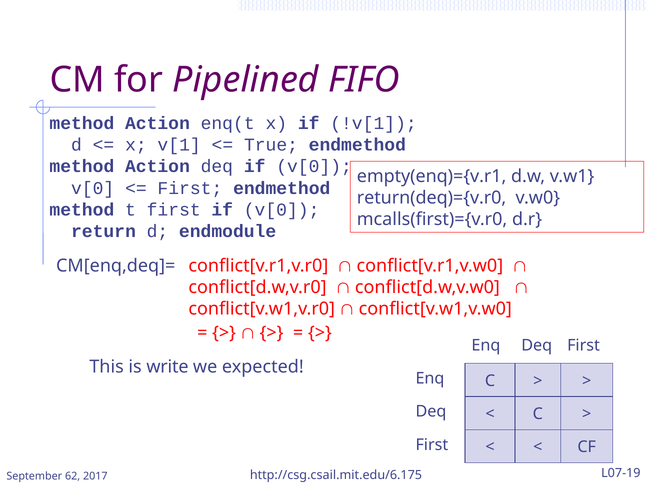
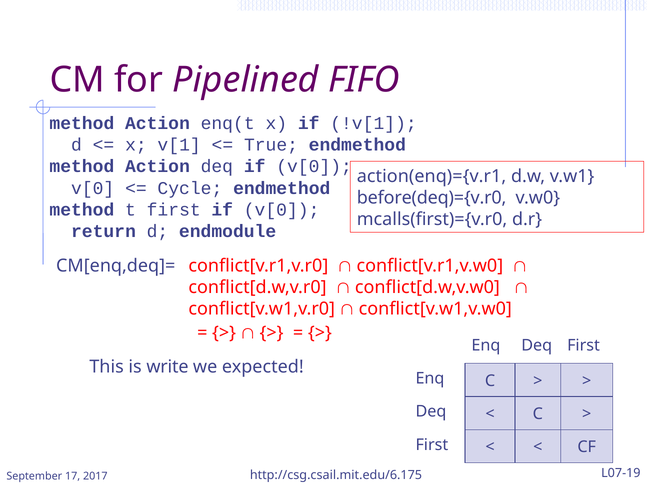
empty(enq)={v.r1: empty(enq)={v.r1 -> action(enq)={v.r1 (432, 176)
First: First -> Cycle (190, 188)
return(deq)={v.r0: return(deq)={v.r0 -> before(deq)={v.r0 (432, 198)
62: 62 -> 17 (73, 476)
